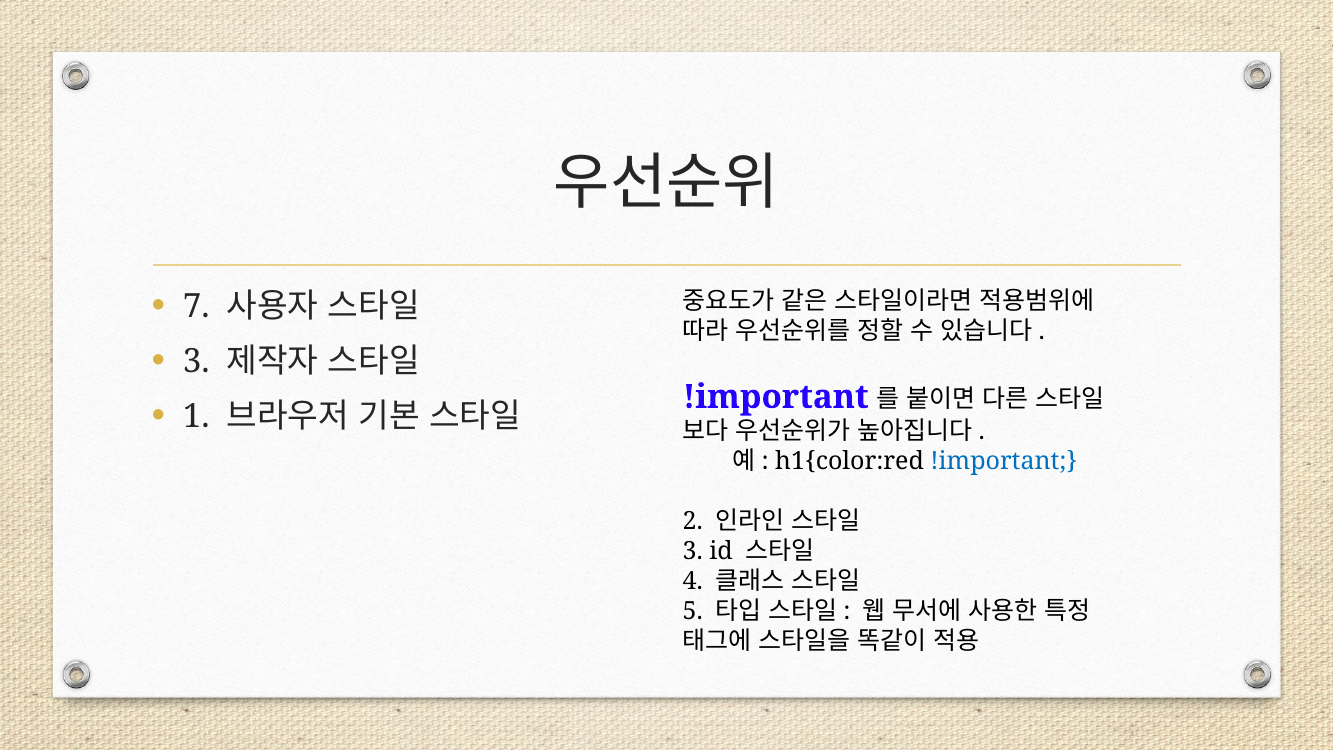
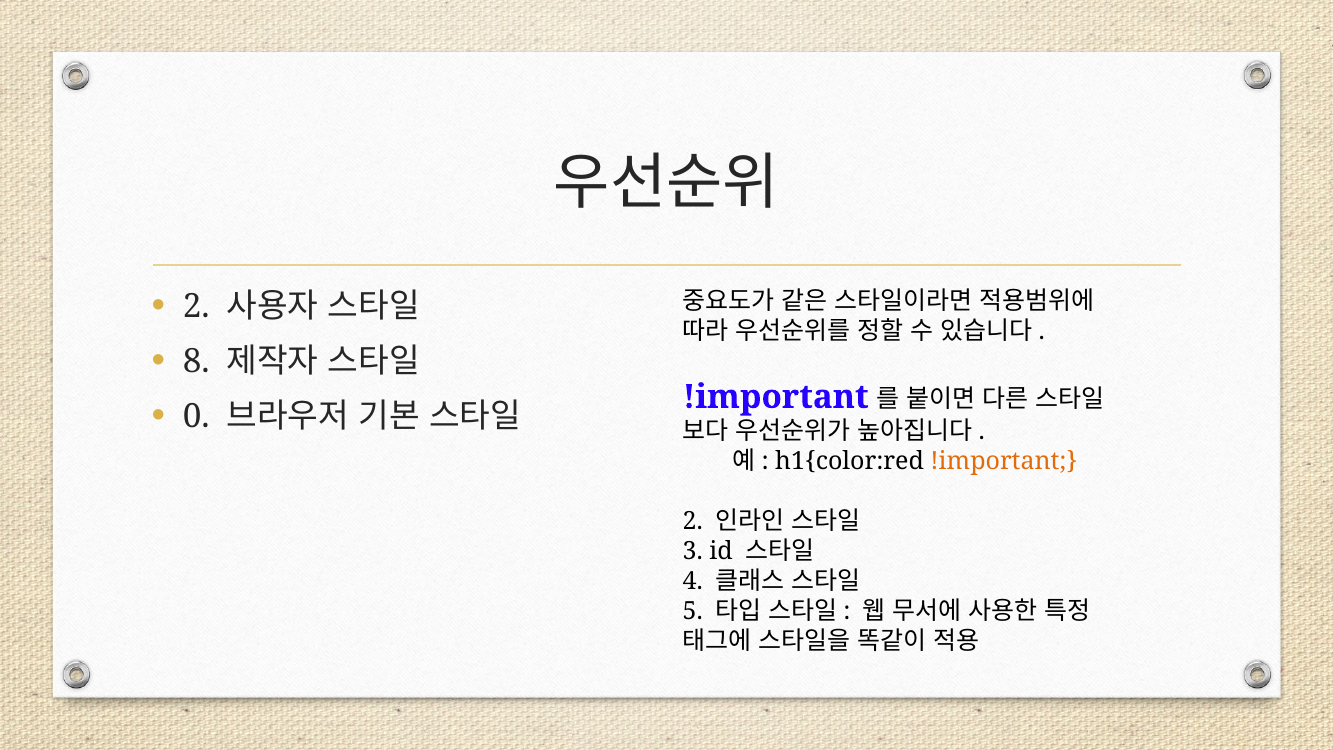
7: 7 -> 2 (196, 307)
3: 3 -> 8 (196, 362)
1: 1 -> 0 (196, 417)
!important colour: blue -> orange (1004, 461)
